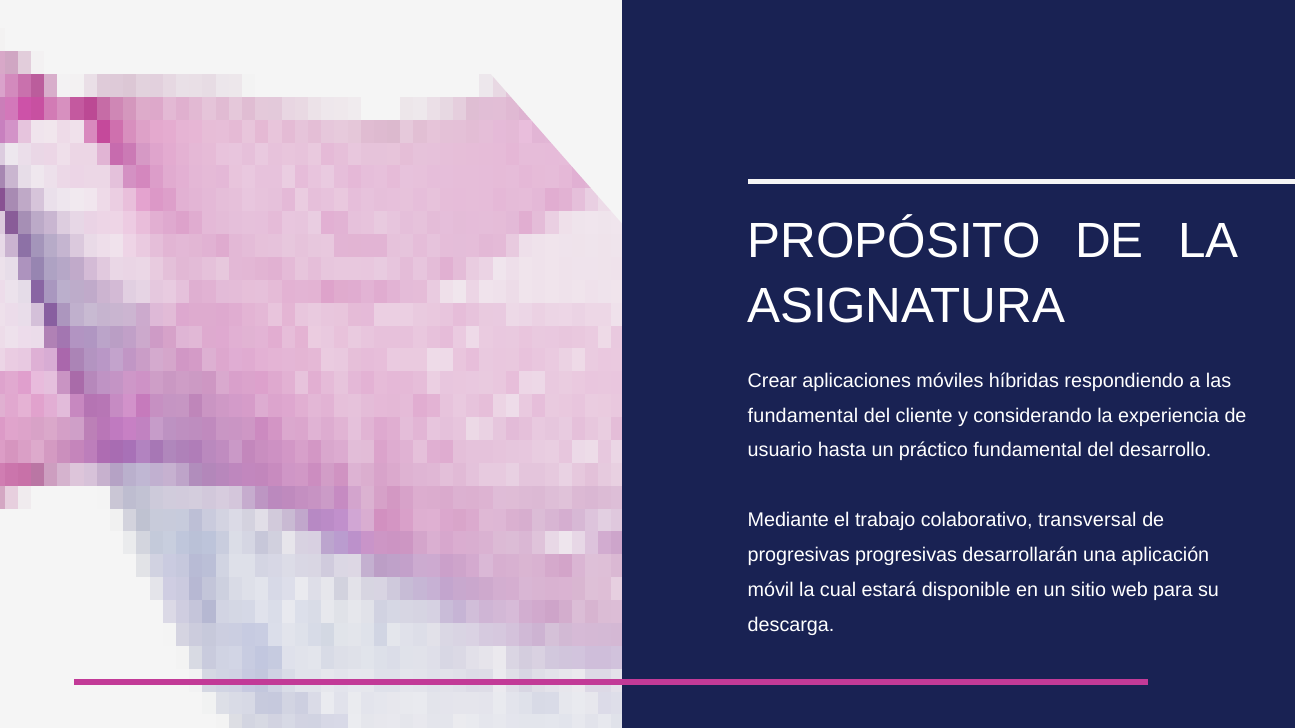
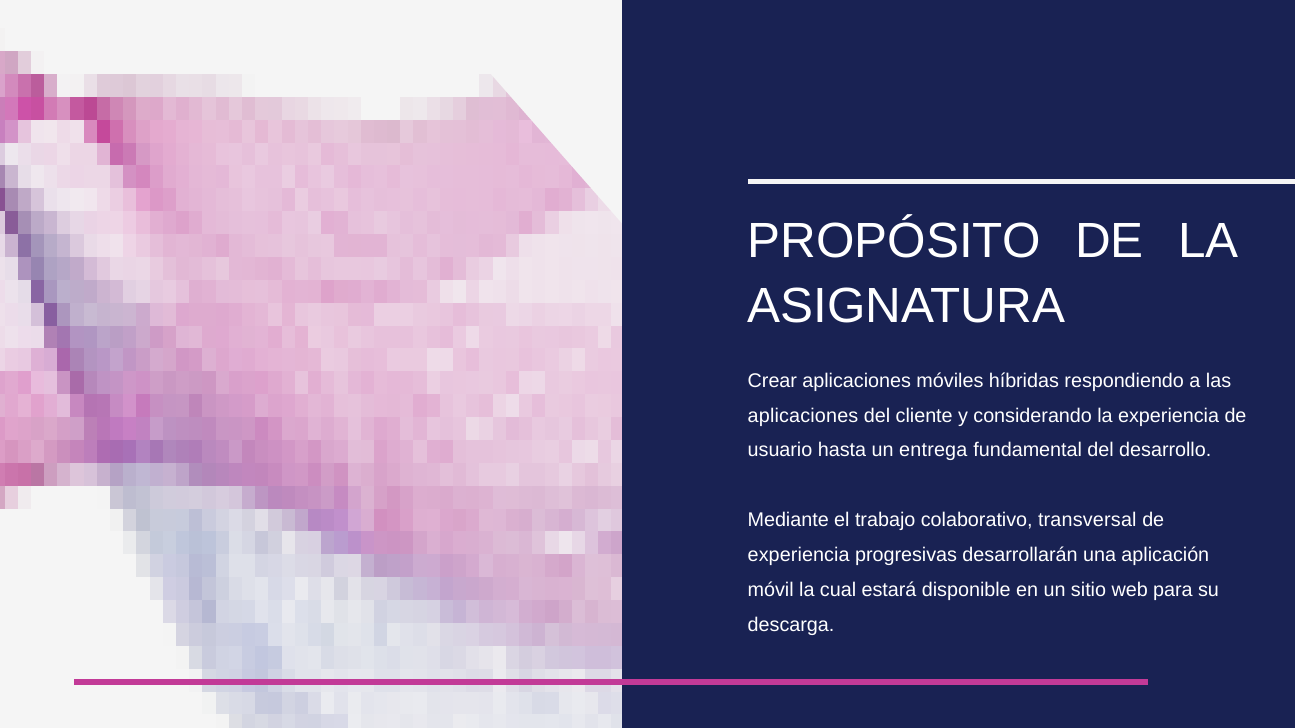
fundamental: fundamental -> aplicaciones (803, 416)
práctico: práctico -> entrega (933, 451)
progresivas: progresivas -> experiencia (799, 555)
